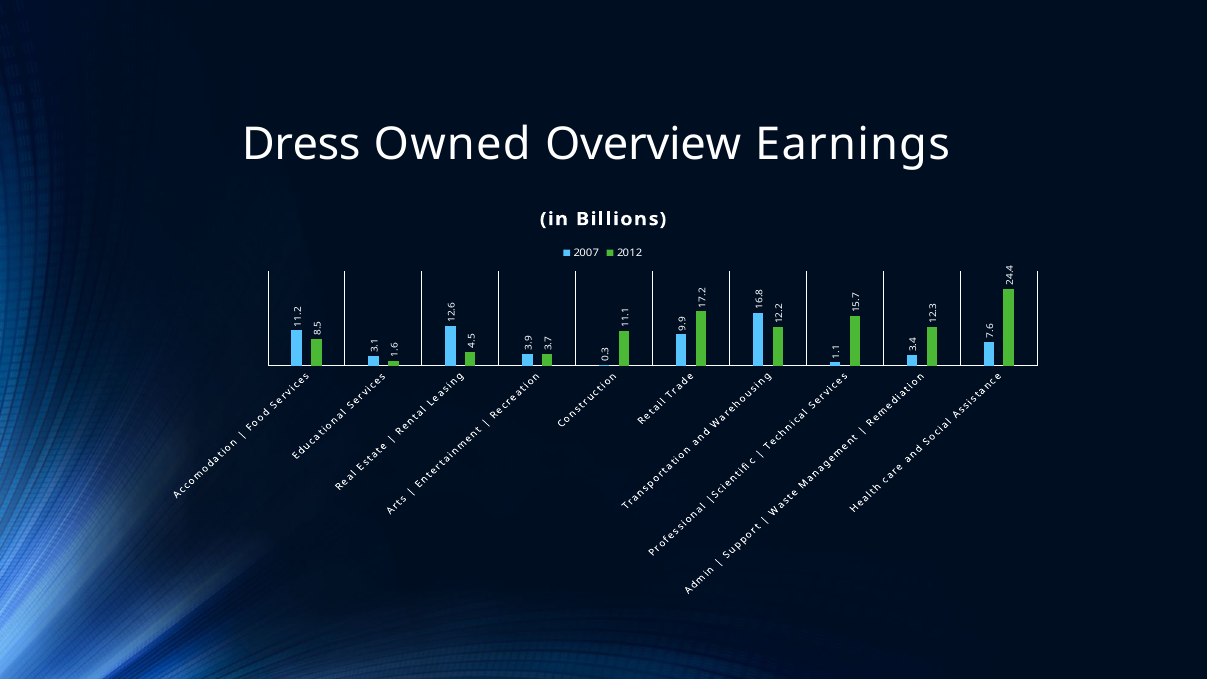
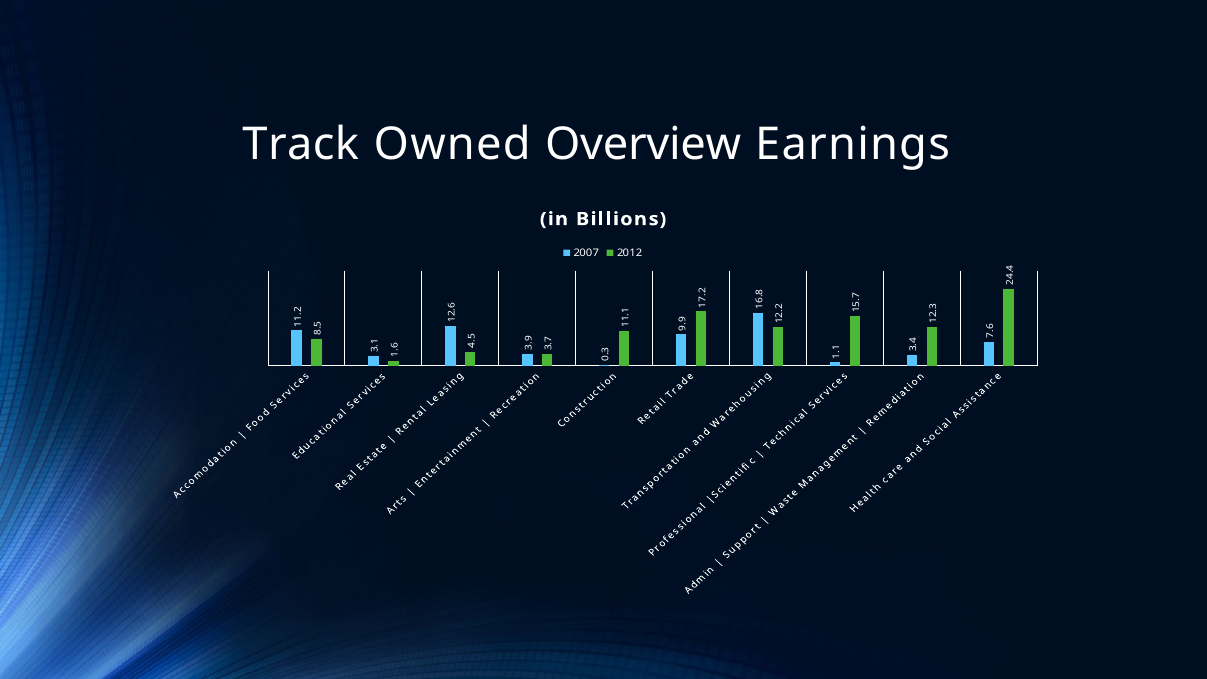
Dress: Dress -> Track (301, 144)
